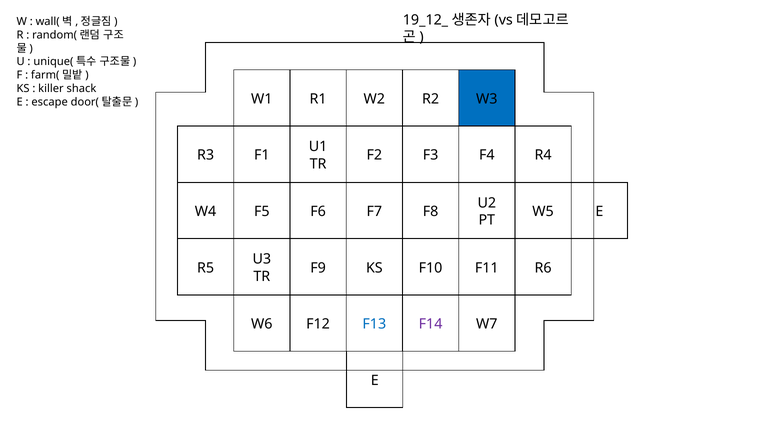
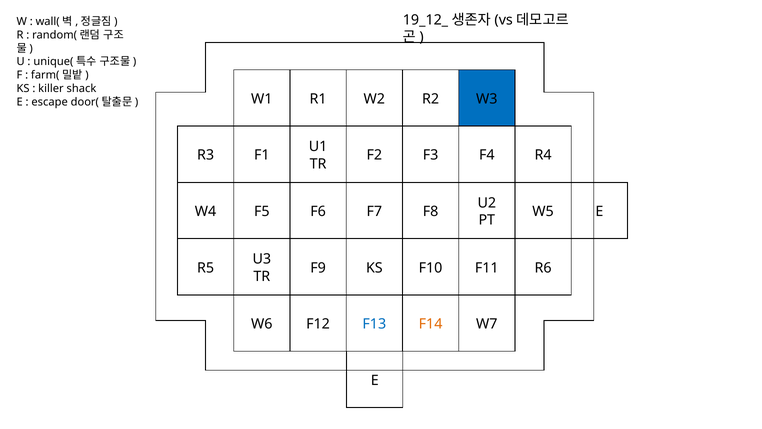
F14 colour: purple -> orange (431, 324)
